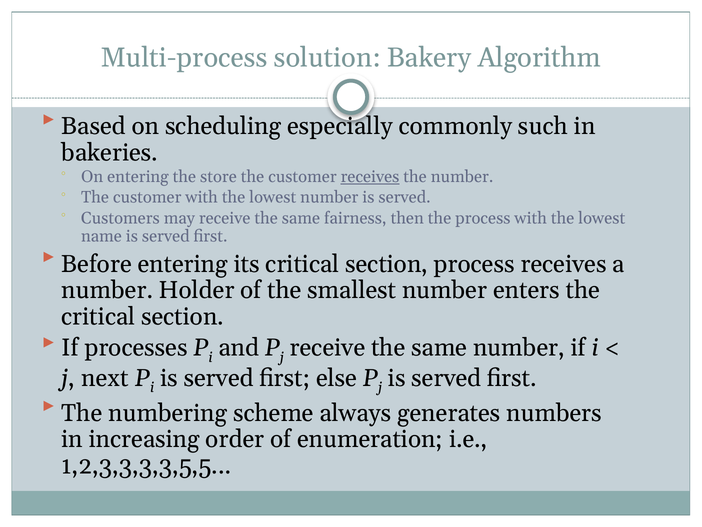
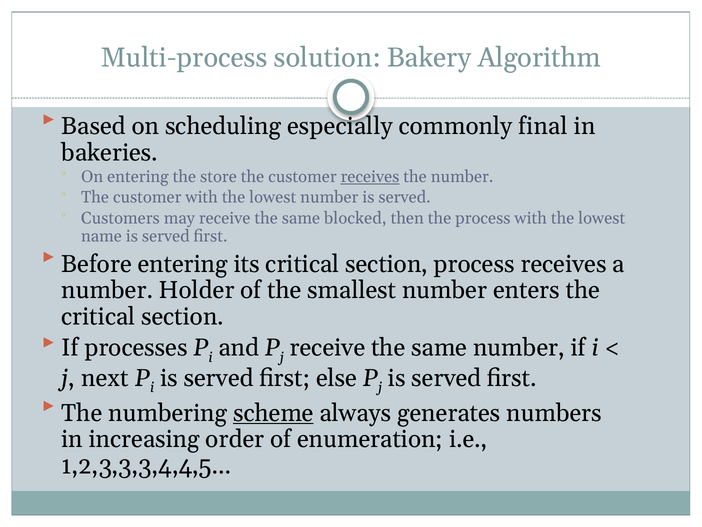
such: such -> final (543, 126)
fairness: fairness -> blocked (355, 218)
scheme underline: none -> present (273, 413)
1,2,3,3,3,3,5,5: 1,2,3,3,3,3,5,5 -> 1,2,3,3,3,4,4,5 (146, 465)
